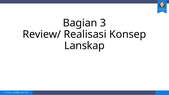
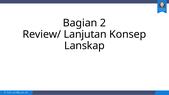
3: 3 -> 2 (103, 23)
Realisasi: Realisasi -> Lanjutan (85, 34)
